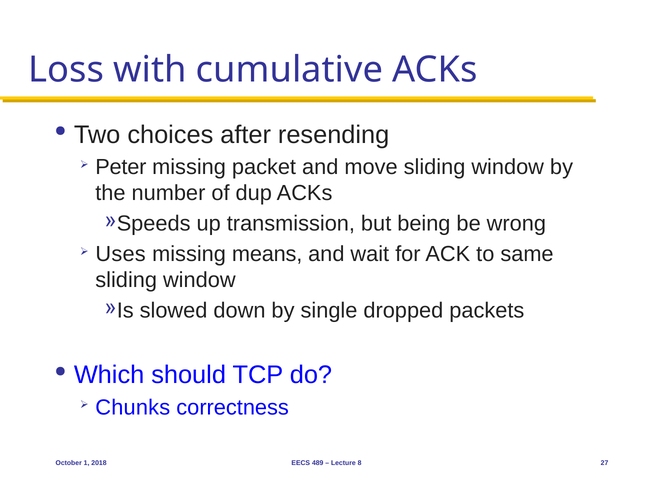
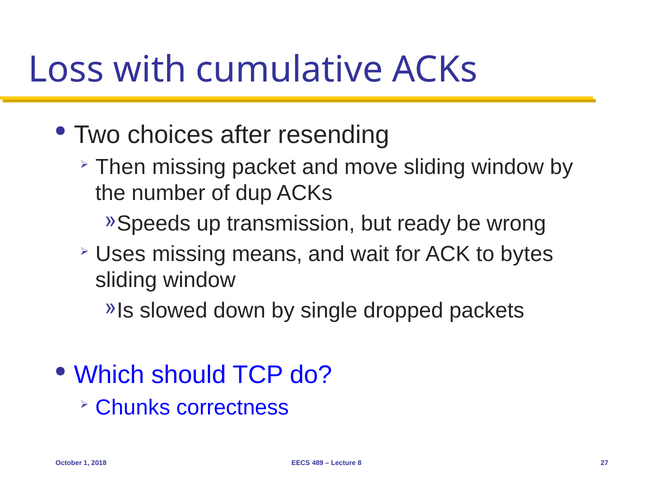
Peter: Peter -> Then (121, 167)
being: being -> ready (424, 224)
same: same -> bytes (527, 254)
